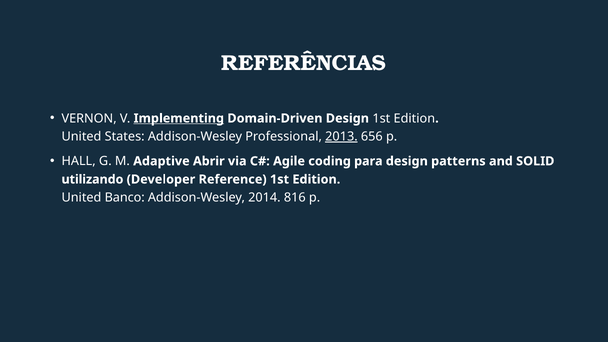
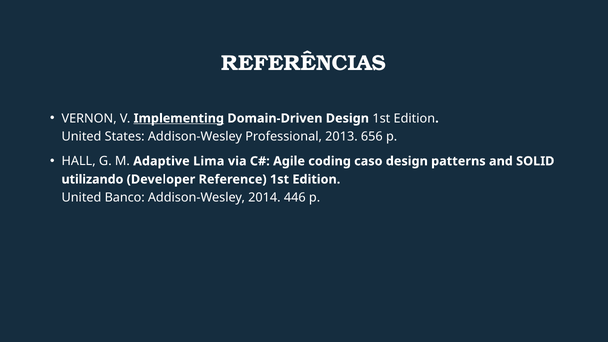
2013 underline: present -> none (341, 137)
Abrir: Abrir -> Lima (209, 161)
para: para -> caso (368, 161)
816: 816 -> 446 (295, 198)
